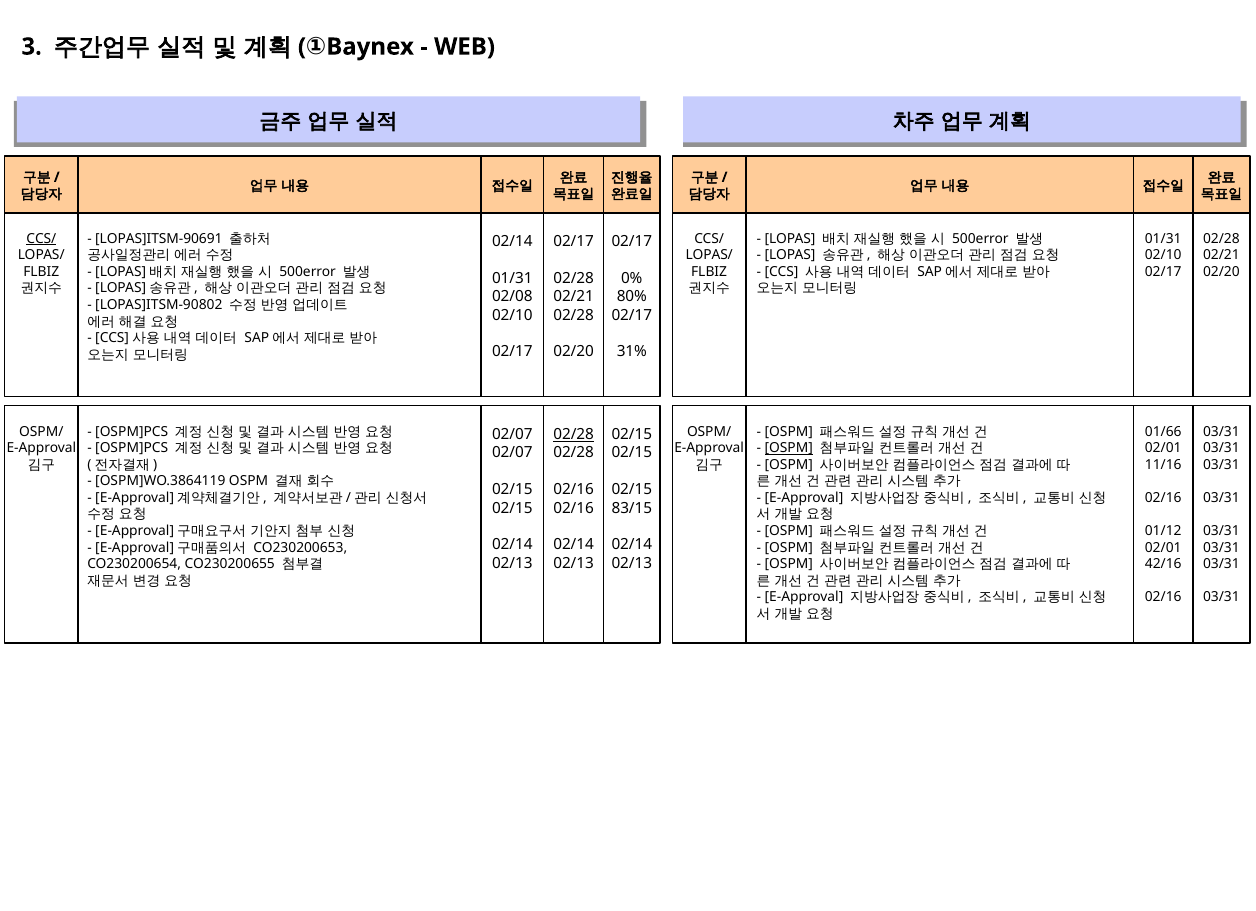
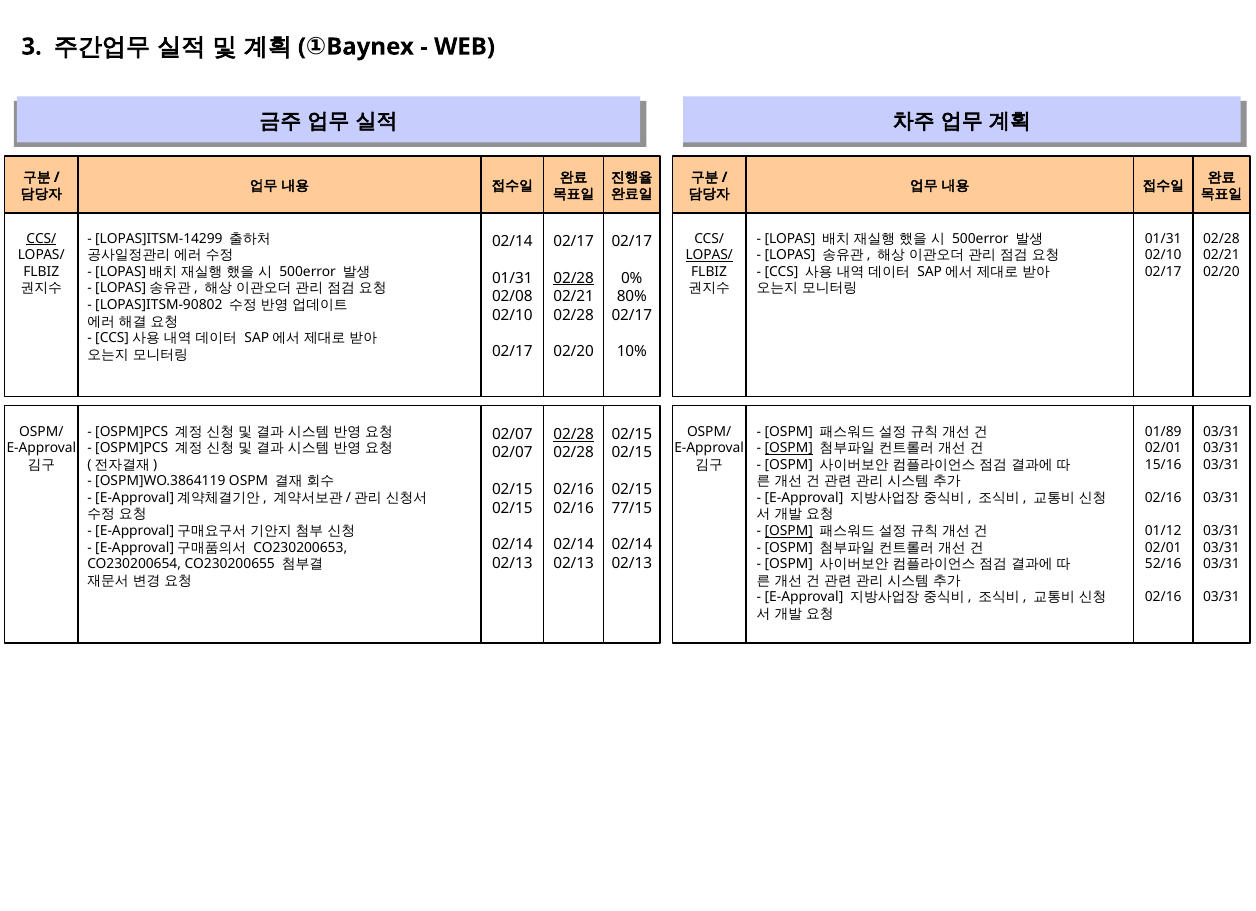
LOPAS]ITSM-90691: LOPAS]ITSM-90691 -> LOPAS]ITSM-14299 (159, 239)
LOPAS/ underline: none -> present (709, 255)
02/28 underline: none -> present (574, 278)
31%: 31% -> 10% (632, 352)
01/66: 01/66 -> 01/89 (1163, 432)
11/16: 11/16 -> 15/16 (1163, 465)
83/15: 83/15 -> 77/15 (632, 508)
OSPM underline: none -> present (789, 531)
42/16: 42/16 -> 52/16 (1163, 564)
